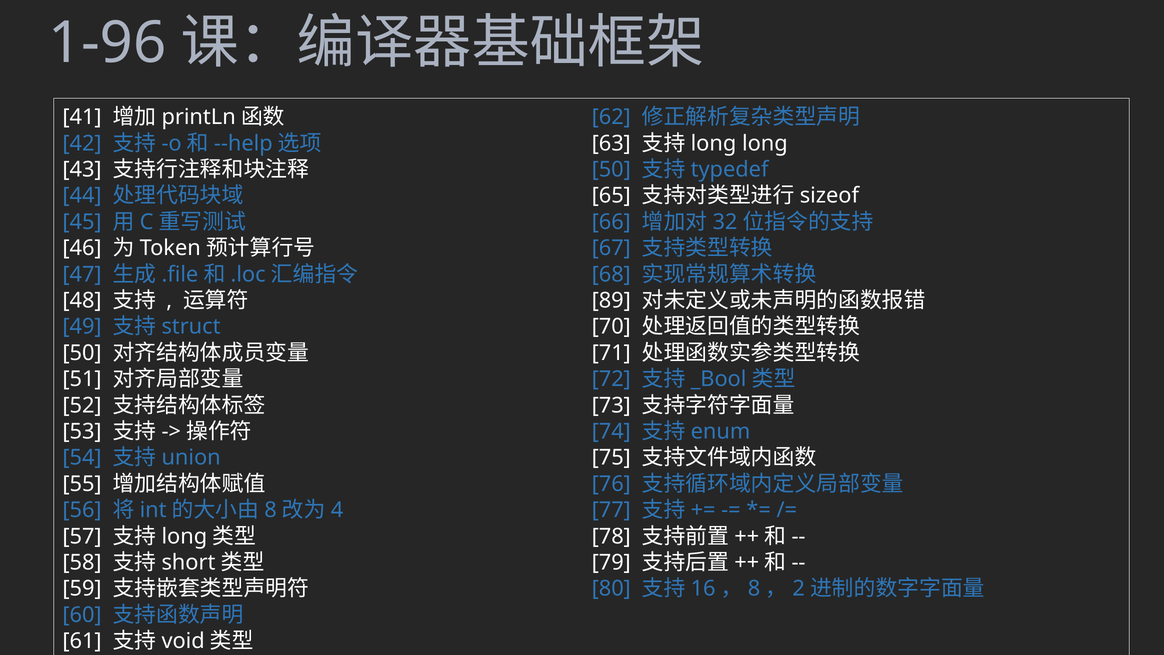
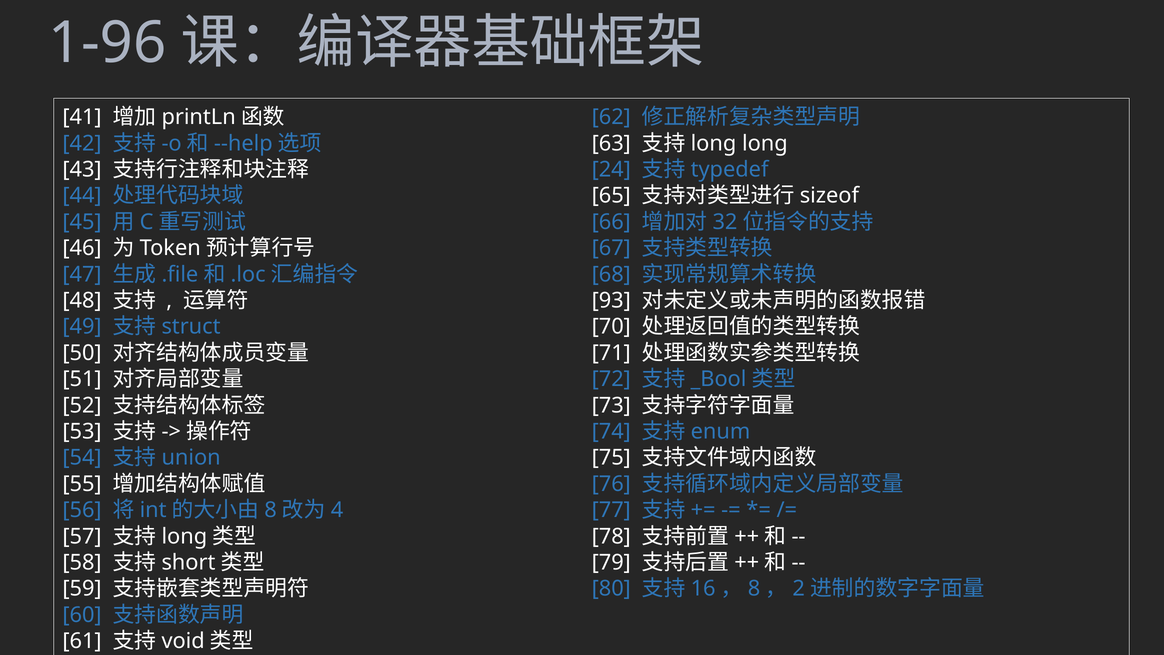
50: 50 -> 24 (611, 169)
89: 89 -> 93 (611, 300)
